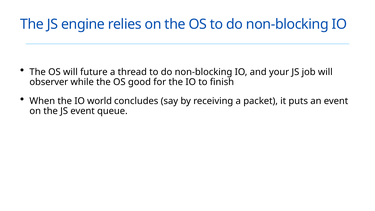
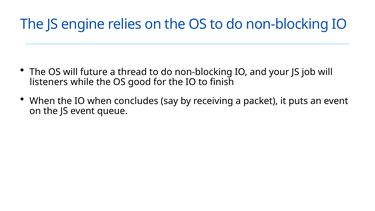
observer: observer -> listeners (49, 82)
IO world: world -> when (99, 101)
